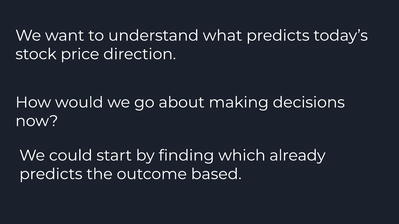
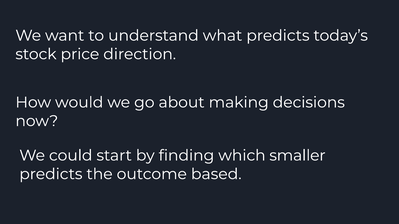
already: already -> smaller (297, 156)
